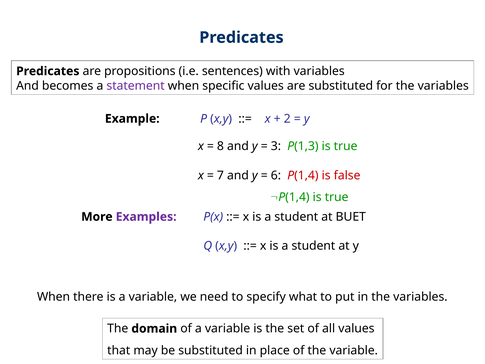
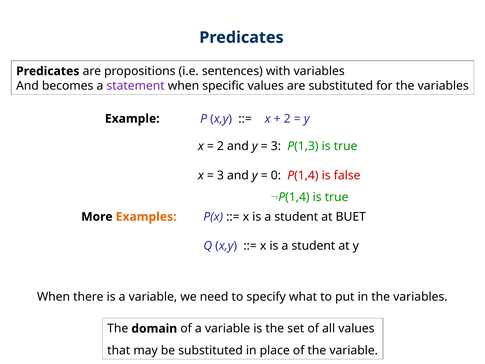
8: 8 -> 2 (220, 146)
7: 7 -> 3 (220, 175)
6: 6 -> 0 (276, 175)
Examples colour: purple -> orange (146, 217)
